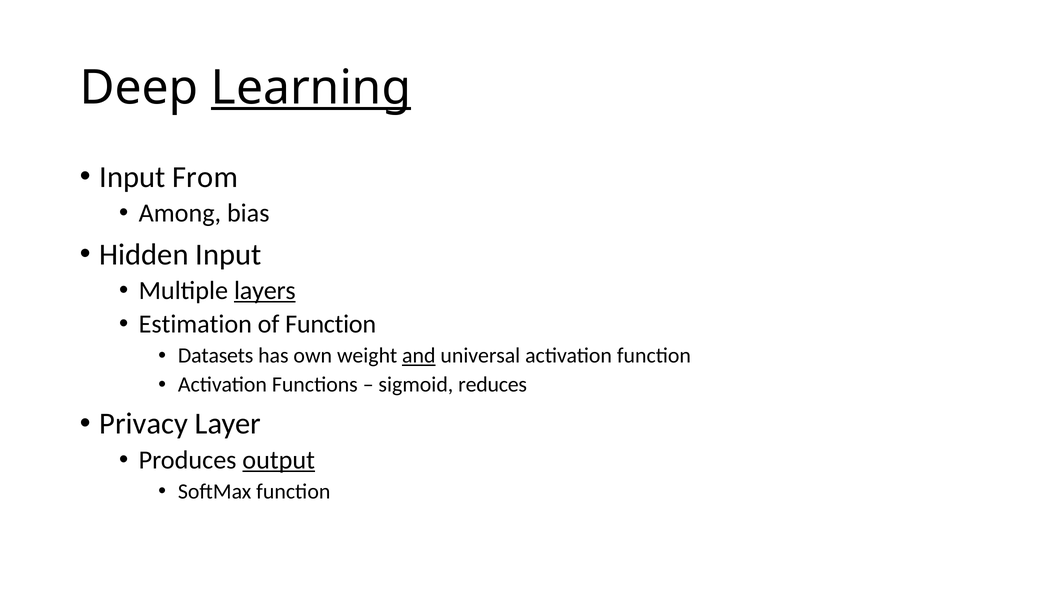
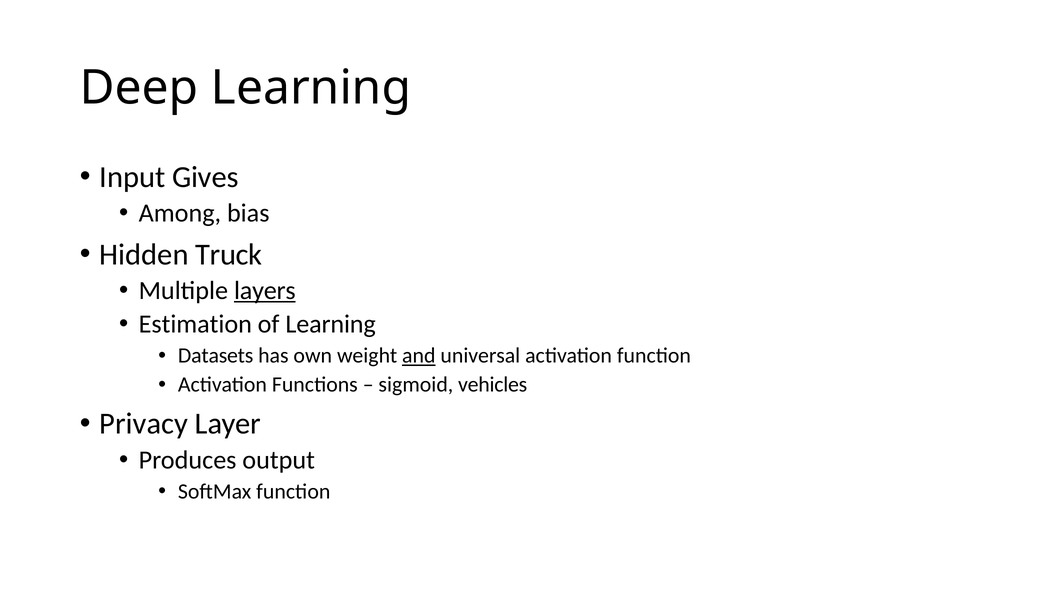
Learning underline: present -> none (311, 88)
From: From -> Gives (205, 177)
Hidden Input: Input -> Truck (229, 254)
of Function: Function -> Learning (331, 324)
reduces: reduces -> vehicles (493, 385)
output underline: present -> none (279, 460)
